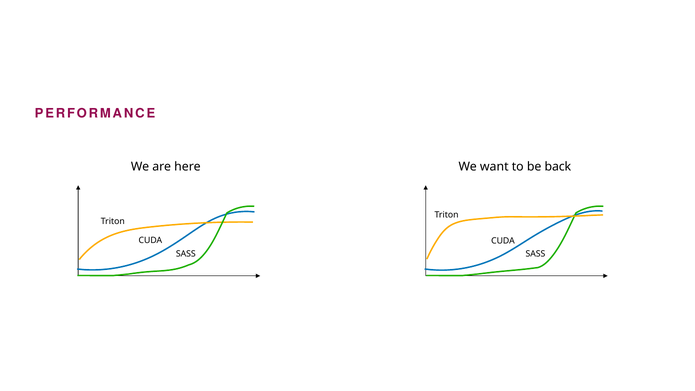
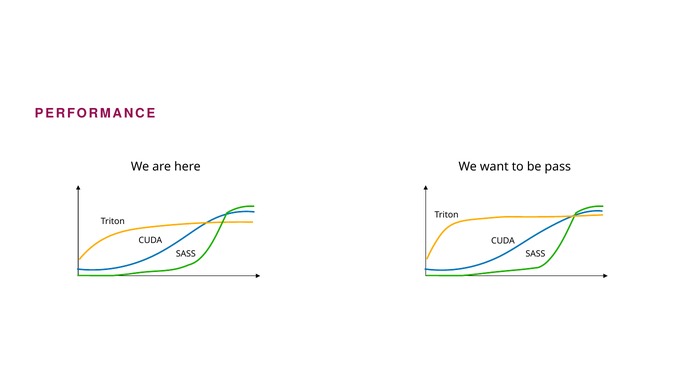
back: back -> pass (558, 167)
